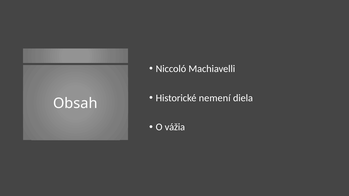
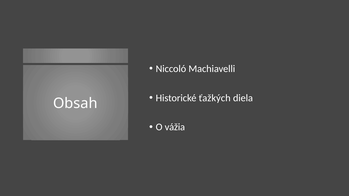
nemení: nemení -> ťažkých (215, 98)
